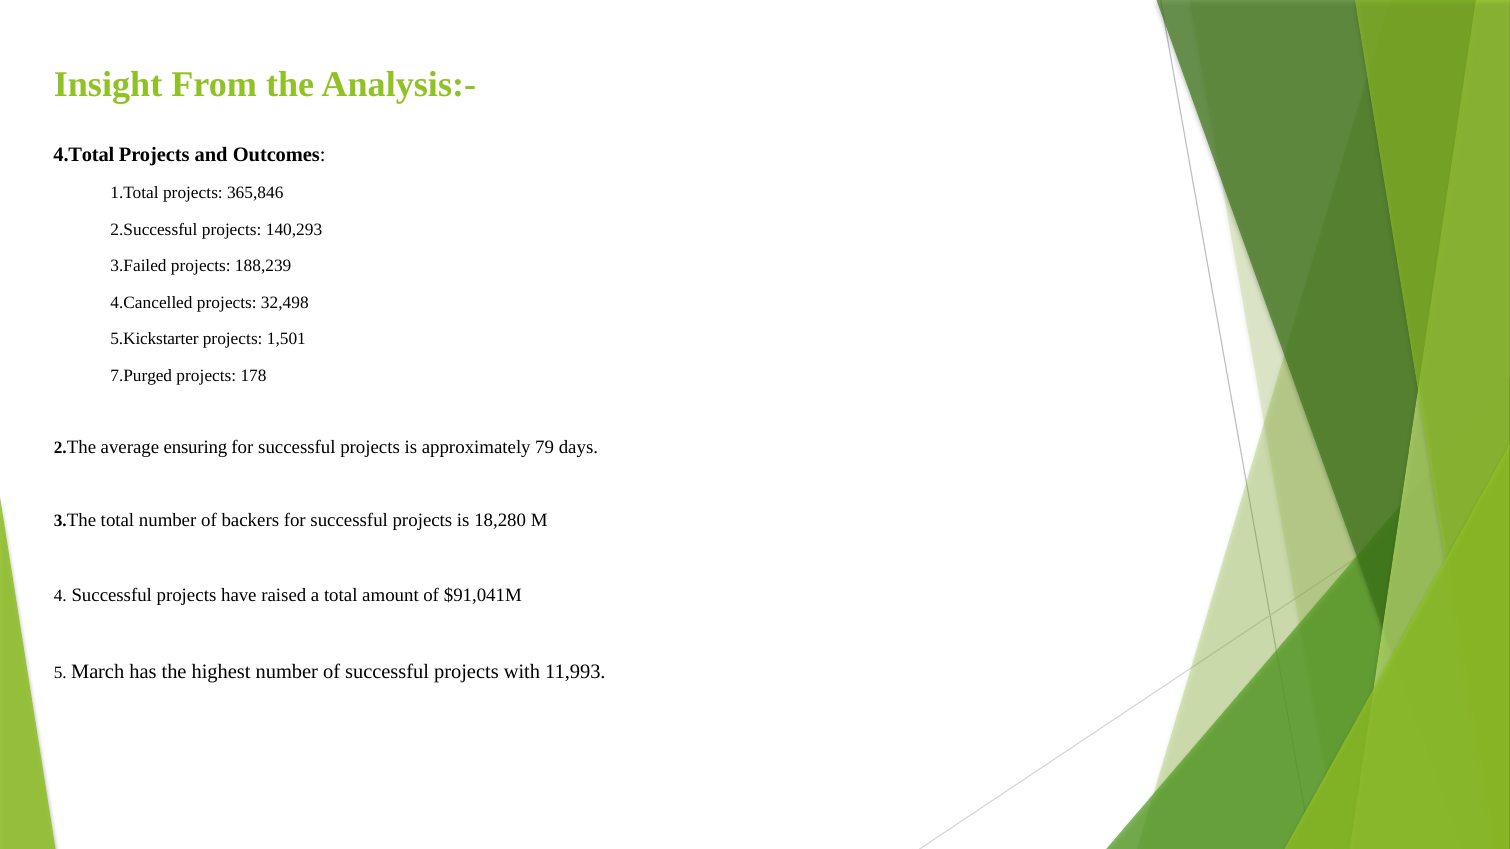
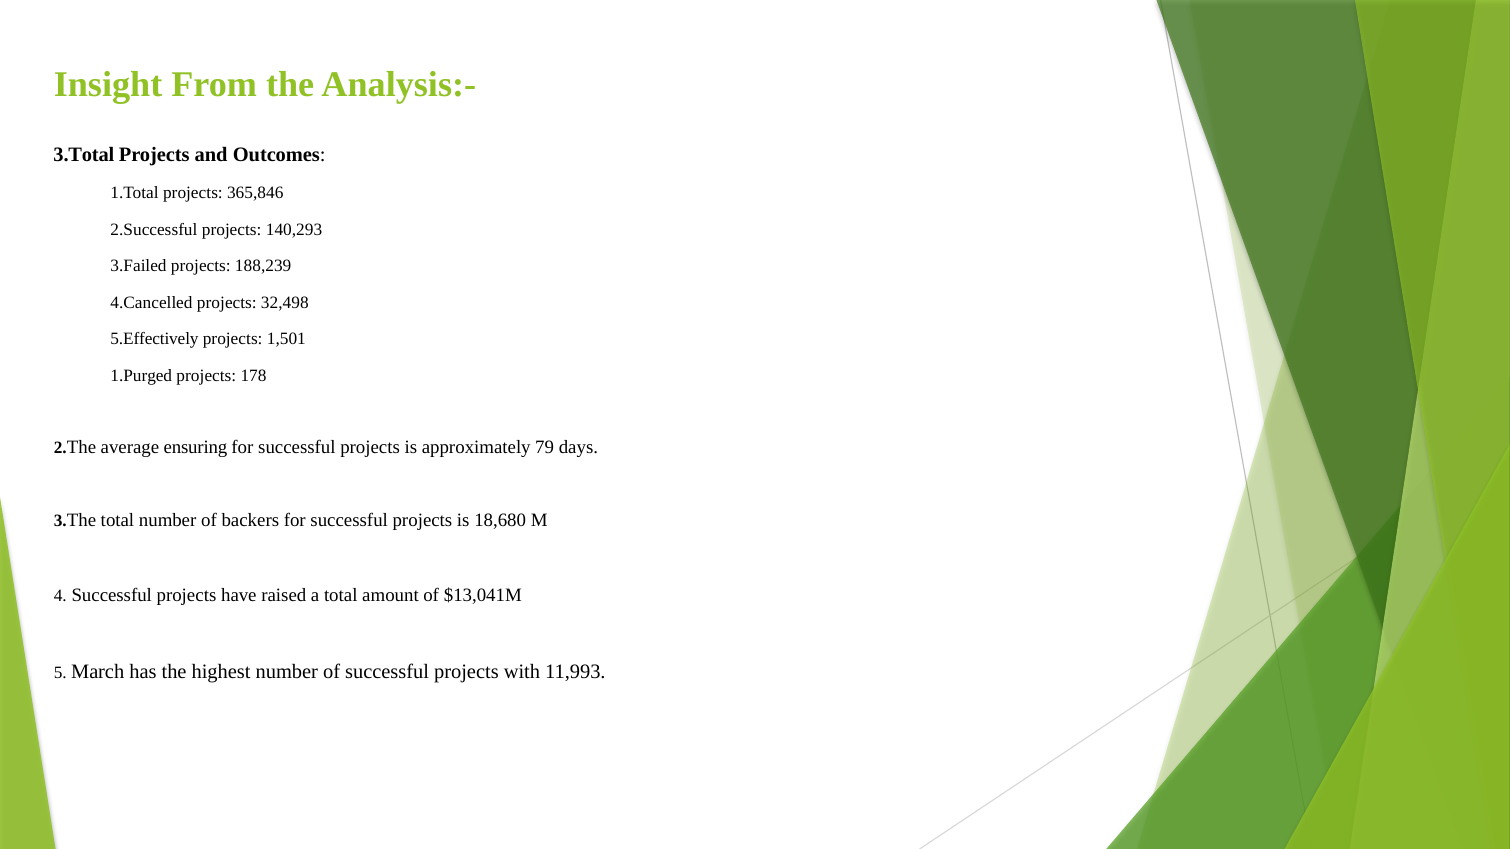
4.Total: 4.Total -> 3.Total (84, 155)
5.Kickstarter: 5.Kickstarter -> 5.Effectively (155, 339)
7.Purged: 7.Purged -> 1.Purged (141, 375)
18,280: 18,280 -> 18,680 (500, 521)
$91,041M: $91,041M -> $13,041M (483, 596)
